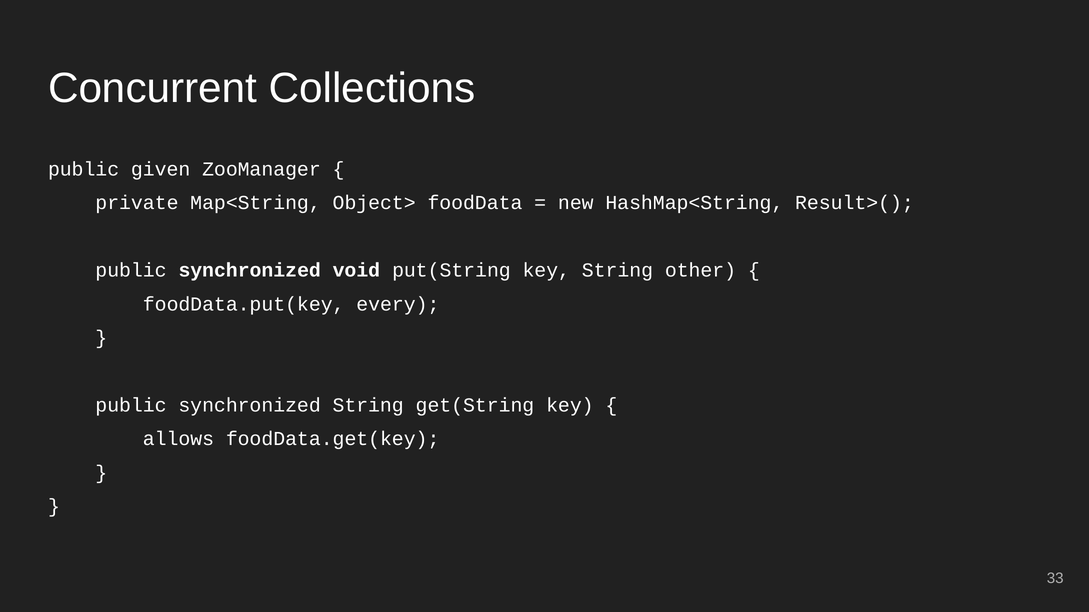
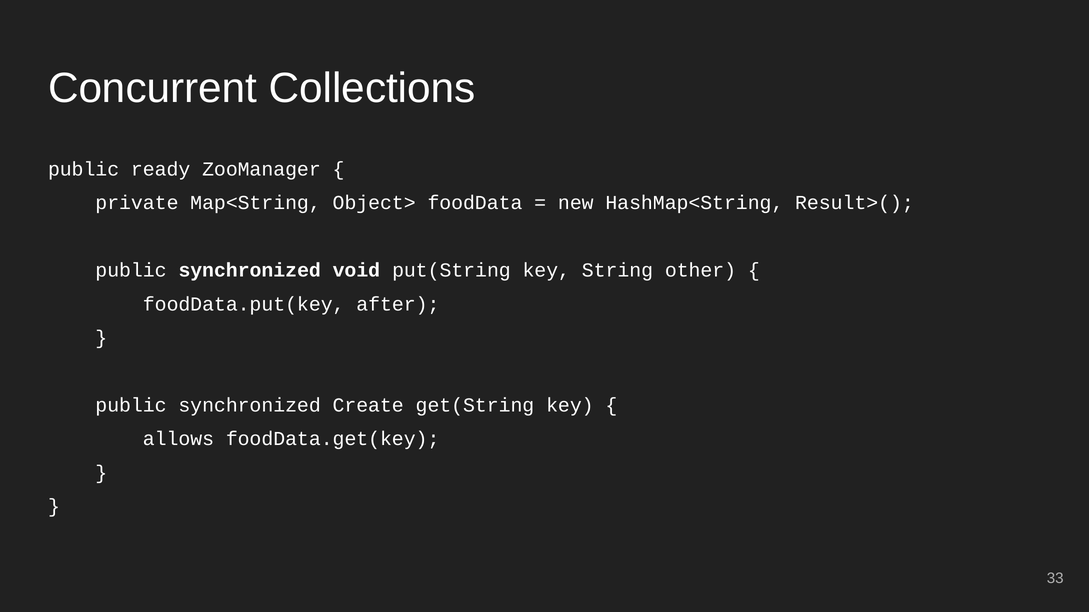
given: given -> ready (161, 169)
every: every -> after (398, 304)
synchronized String: String -> Create (368, 406)
